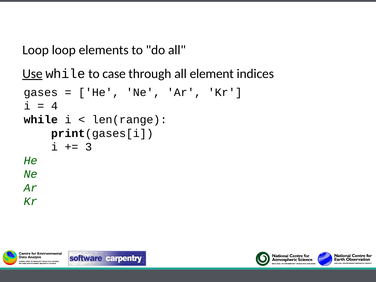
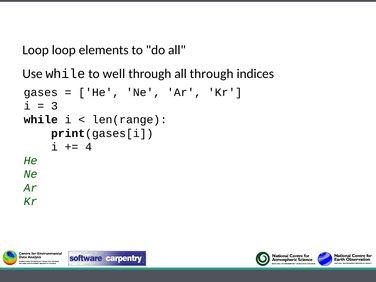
Use underline: present -> none (32, 74)
case: case -> well (114, 74)
all element: element -> through (212, 74)
4: 4 -> 3 (54, 106)
3: 3 -> 4 (89, 147)
